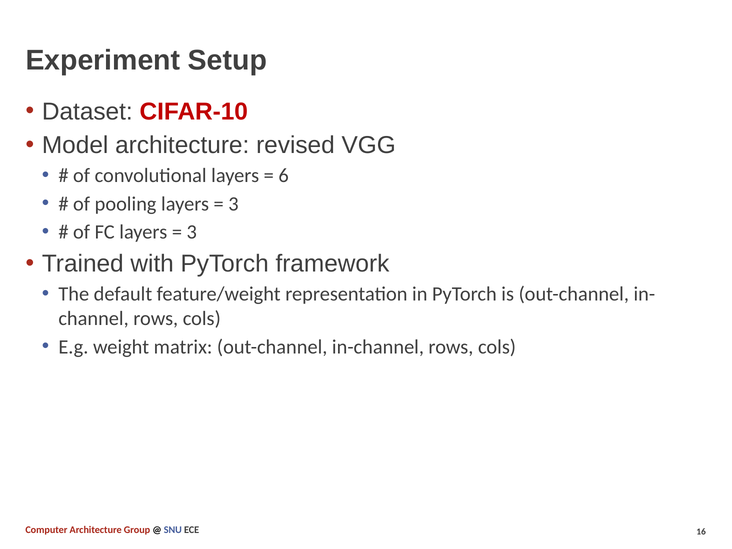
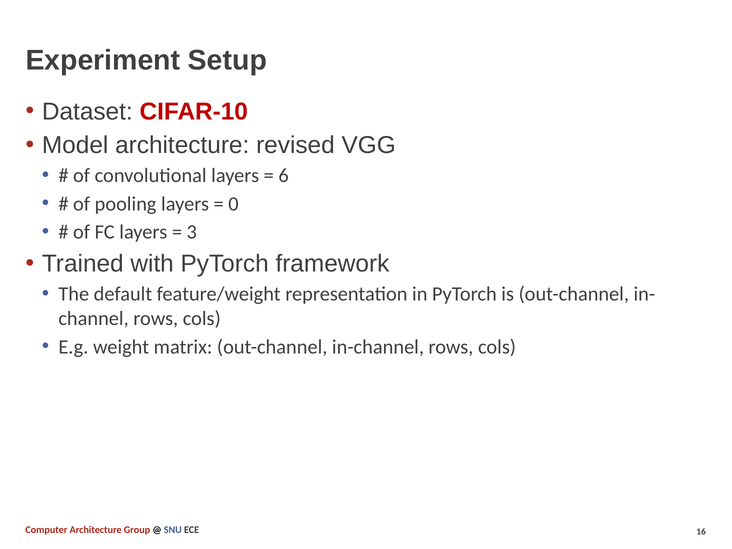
3: 3 -> 0 (233, 204)
